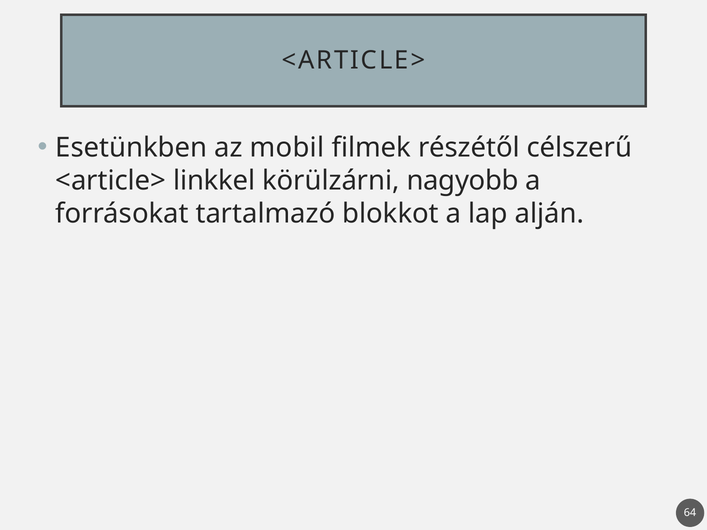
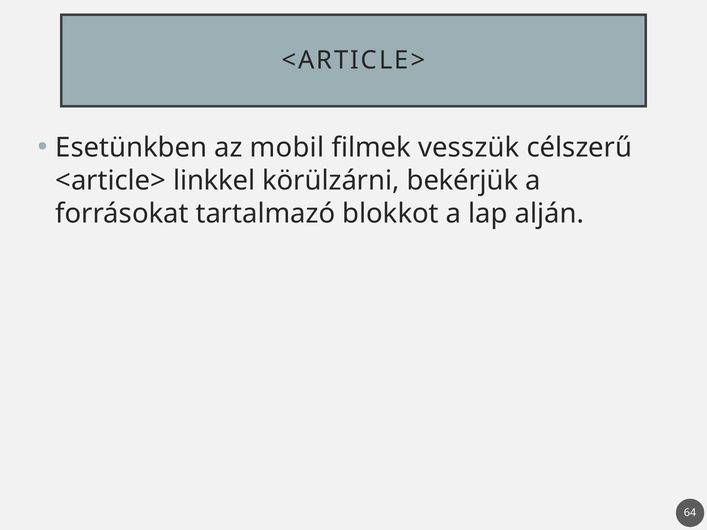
részétől: részétől -> vesszük (469, 148)
nagyobb: nagyobb -> bekérjük (463, 181)
